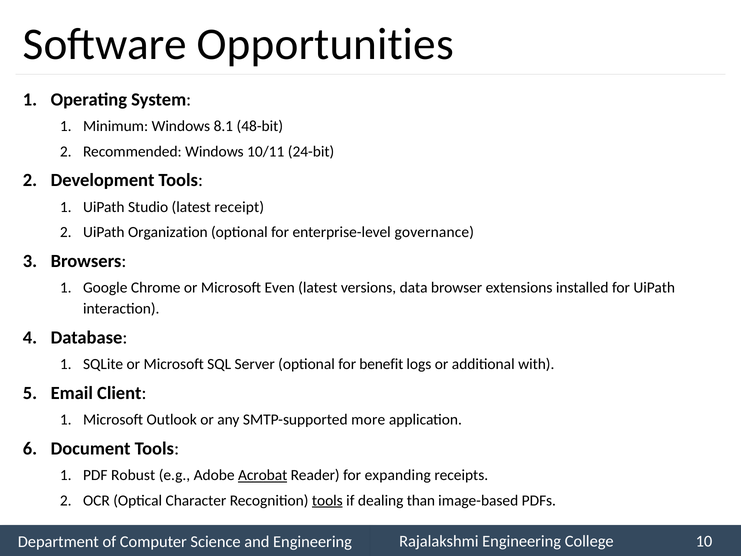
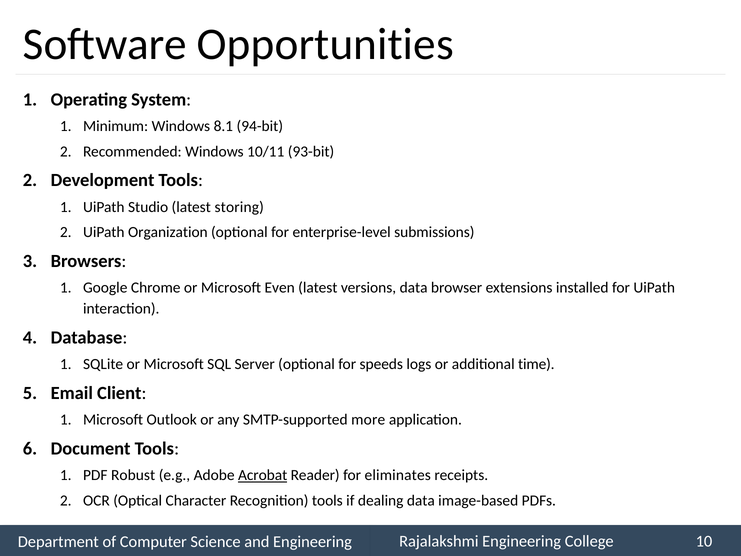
48-bit: 48-bit -> 94-bit (260, 126)
24-bit: 24-bit -> 93-bit (311, 152)
receipt: receipt -> storing (239, 207)
governance: governance -> submissions (434, 232)
benefit: benefit -> speeds (381, 364)
with: with -> time (536, 364)
expanding: expanding -> eliminates (398, 475)
tools underline: present -> none (327, 500)
dealing than: than -> data (421, 500)
